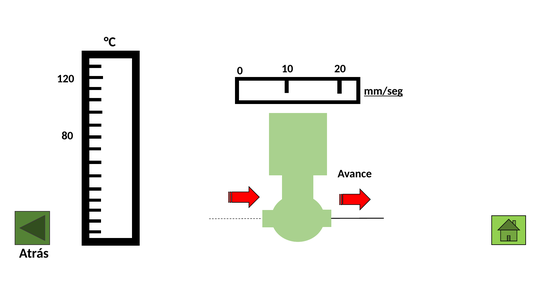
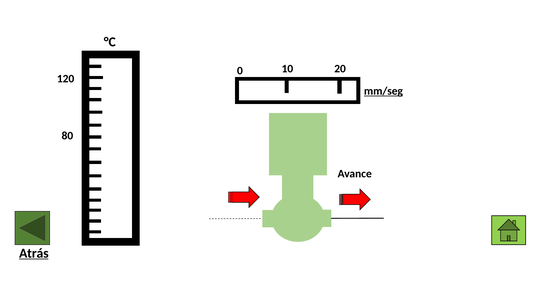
Atrás underline: none -> present (34, 253)
